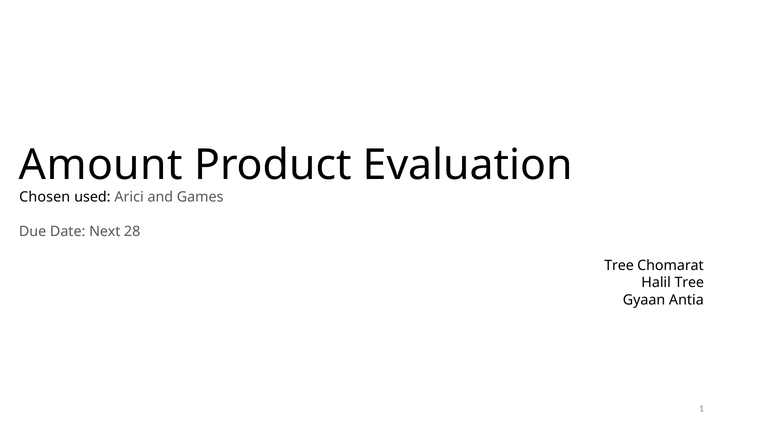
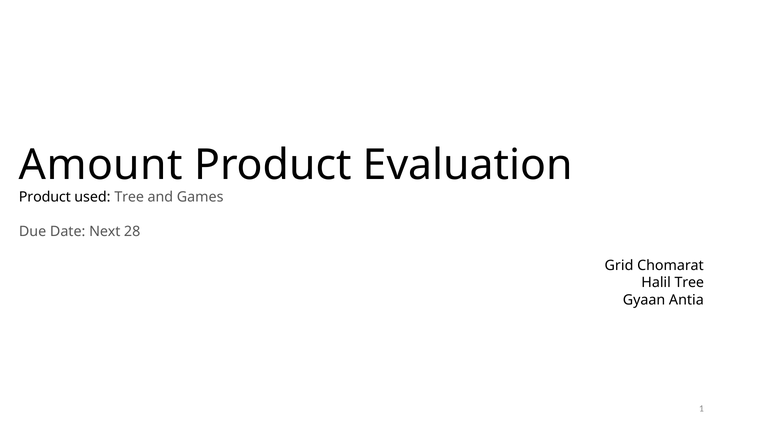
Chosen: Chosen -> Product (45, 197)
used Arici: Arici -> Tree (129, 197)
Tree: Tree -> Grid (619, 266)
